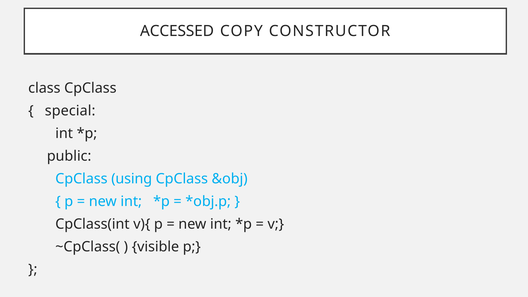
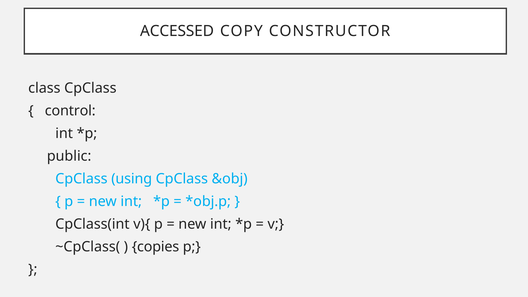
special: special -> control (70, 111)
visible: visible -> copies (155, 247)
